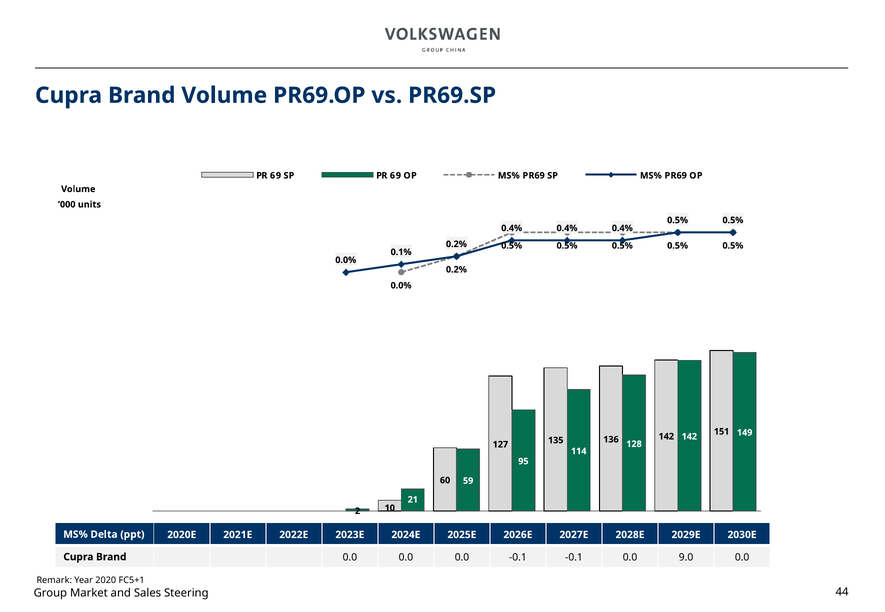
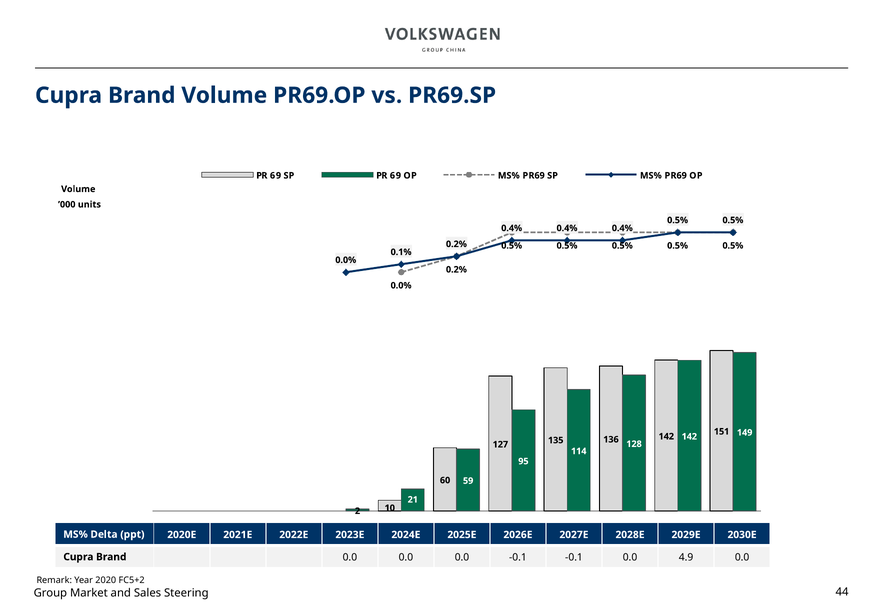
9.0: 9.0 -> 4.9 (686, 558)
FC5+1: FC5+1 -> FC5+2 (132, 581)
